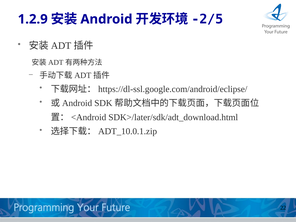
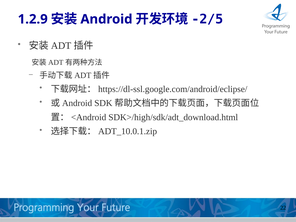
SDK>/later/sdk/adt_download.html: SDK>/later/sdk/adt_download.html -> SDK>/high/sdk/adt_download.html (173, 117)
